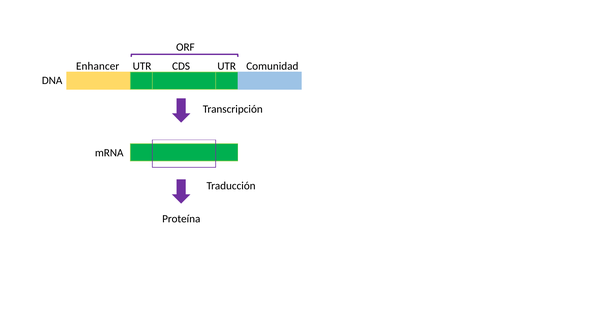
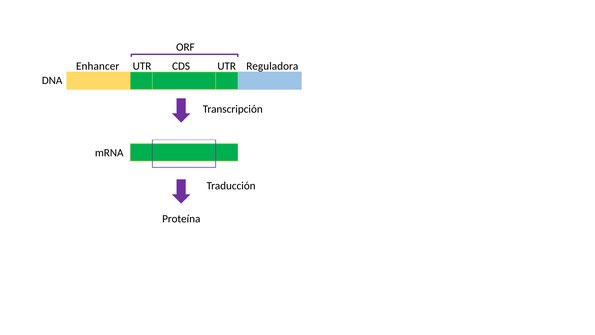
Comunidad: Comunidad -> Reguladora (272, 66)
